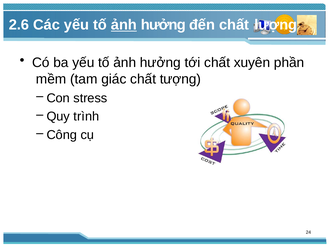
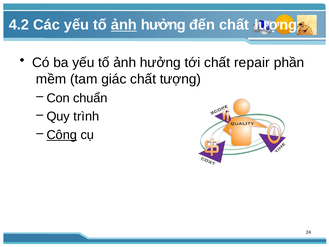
2.6: 2.6 -> 4.2 (19, 25)
xuyên: xuyên -> repair (252, 63)
stress: stress -> chuẩn (90, 98)
Công underline: none -> present (62, 135)
